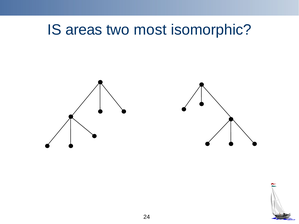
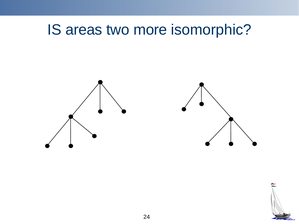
most: most -> more (150, 30)
